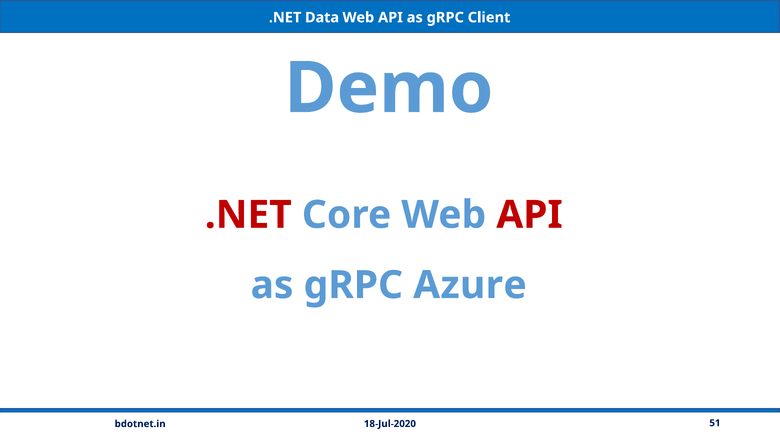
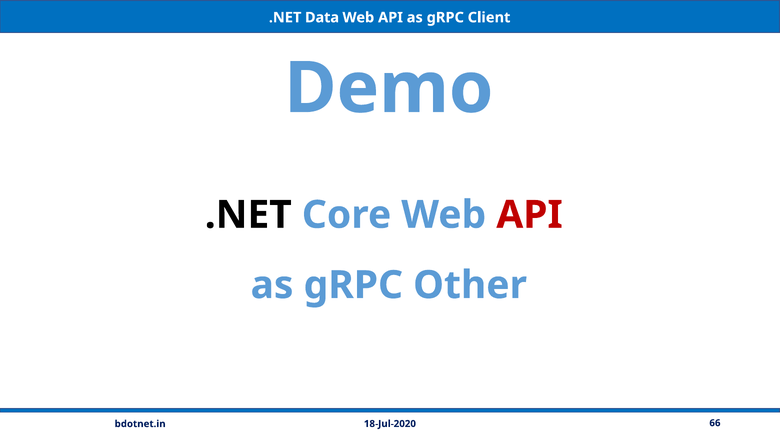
.NET colour: red -> black (248, 215)
Azure: Azure -> Other (470, 285)
51: 51 -> 66 (715, 423)
